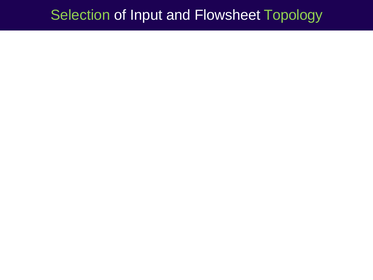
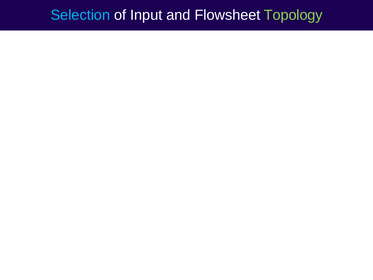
Selection colour: light green -> light blue (80, 15)
